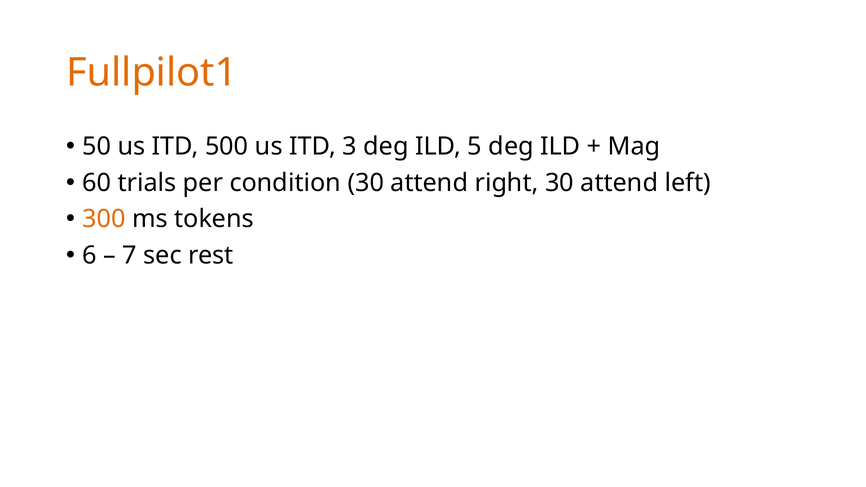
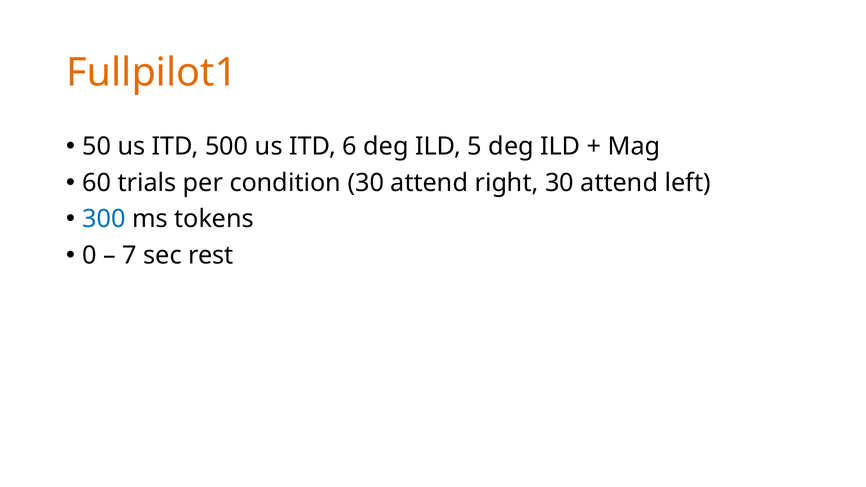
3: 3 -> 6 (350, 146)
300 colour: orange -> blue (104, 219)
6: 6 -> 0 (89, 255)
